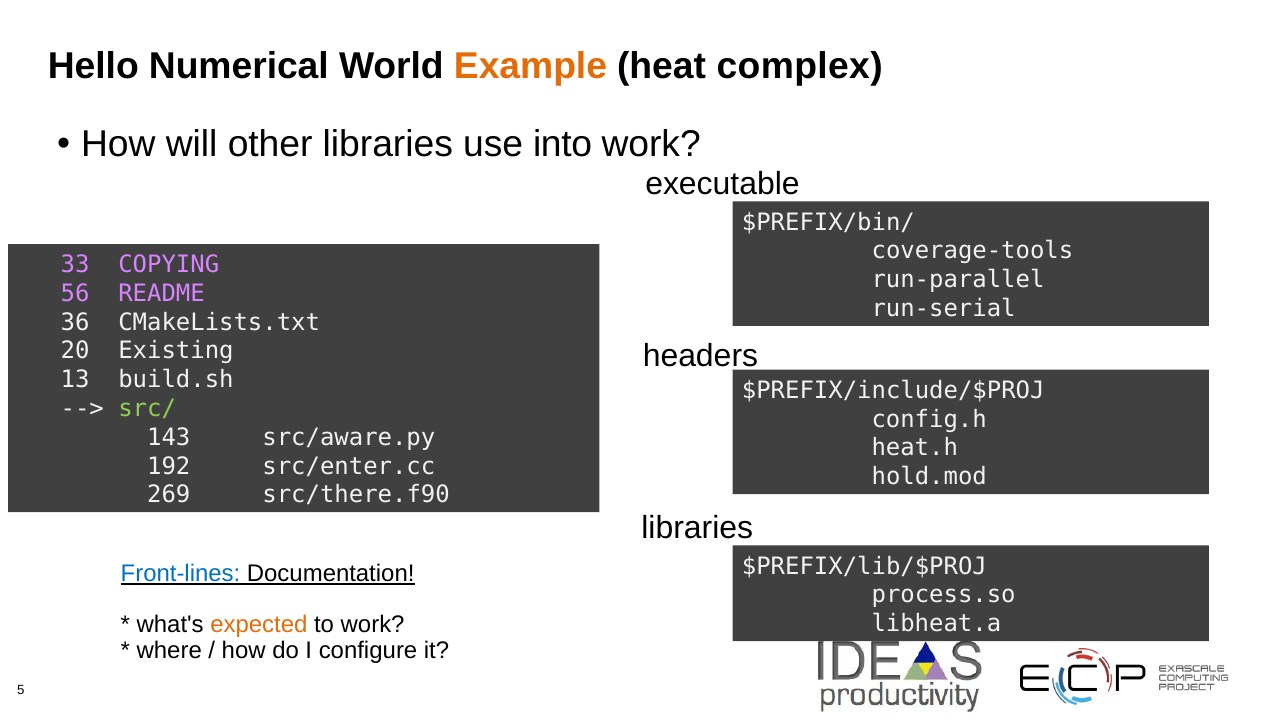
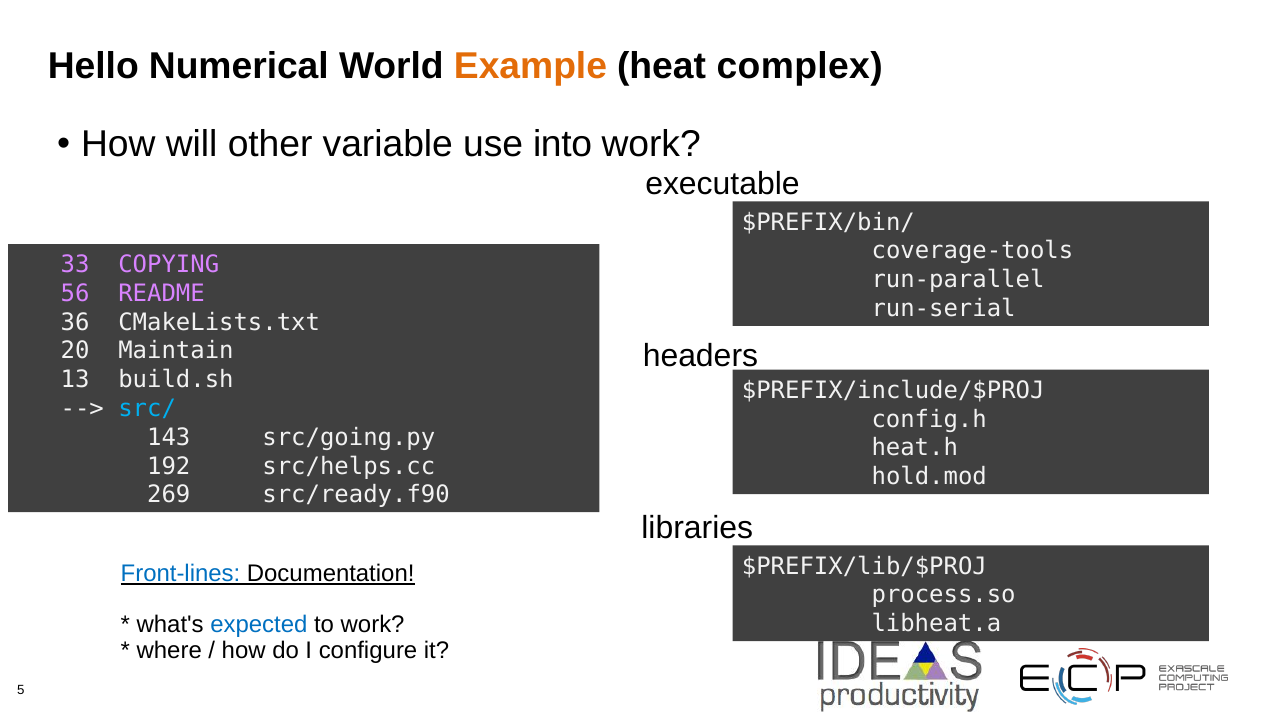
other libraries: libraries -> variable (388, 144)
Existing: Existing -> Maintain (176, 351)
src/ colour: light green -> light blue (147, 408)
src/aware.py: src/aware.py -> src/going.py (349, 437)
src/enter.cc: src/enter.cc -> src/helps.cc (349, 466)
src/there.f90: src/there.f90 -> src/ready.f90 (356, 495)
expected colour: orange -> blue (259, 625)
